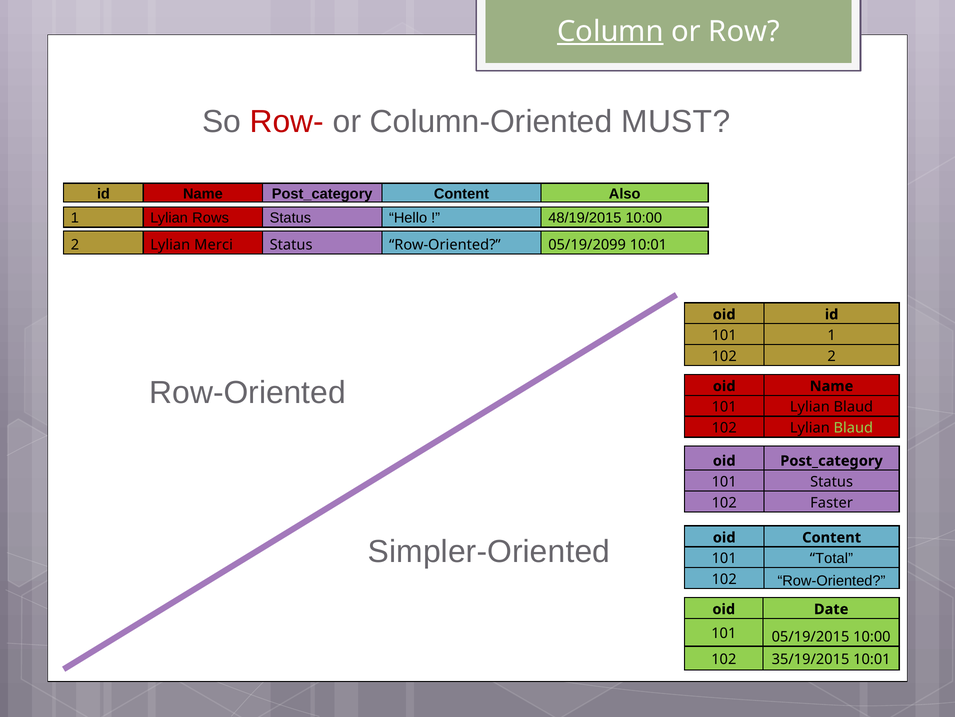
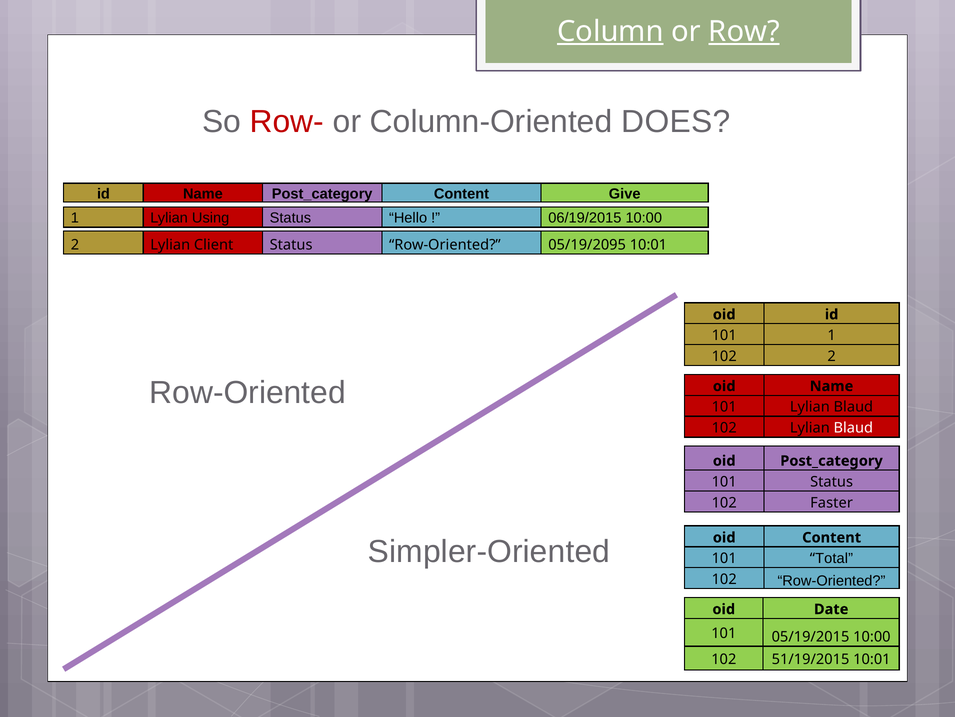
Row underline: none -> present (744, 31)
MUST: MUST -> DOES (676, 122)
Also: Also -> Give (625, 194)
Rows: Rows -> Using (211, 218)
48/19/2015: 48/19/2015 -> 06/19/2015 (585, 218)
Merci: Merci -> Client (214, 245)
05/19/2099: 05/19/2099 -> 05/19/2095 (587, 245)
Blaud colour: light green -> white (853, 428)
35/19/2015: 35/19/2015 -> 51/19/2015 (811, 659)
